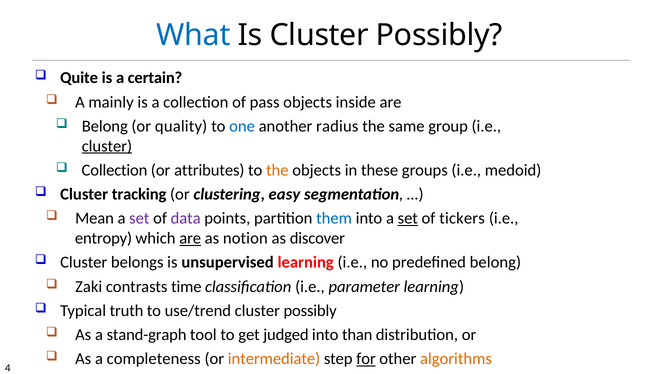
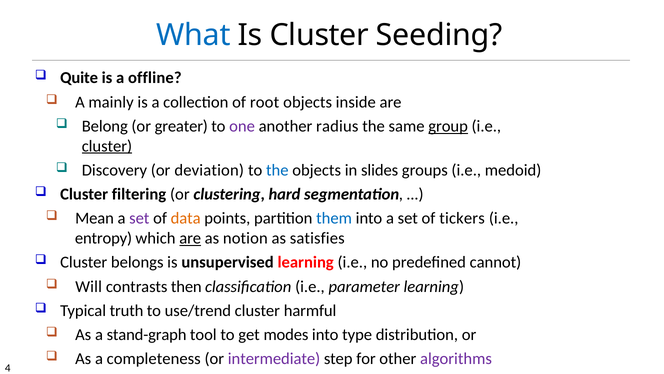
Is Cluster Possibly: Possibly -> Seeding (439, 35)
certain: certain -> offline (155, 78)
pass: pass -> root (265, 102)
quality: quality -> greater (181, 126)
one colour: blue -> purple (242, 126)
group underline: none -> present (448, 126)
Collection: Collection -> Discovery (114, 170)
attributes: attributes -> deviation (209, 170)
the colour: orange -> blue (277, 170)
these: these -> slides (380, 170)
tracking: tracking -> filtering (139, 194)
easy: easy -> hard (285, 194)
data colour: purple -> orange (186, 218)
set underline: present -> none (408, 218)
discover: discover -> satisfies (317, 238)
predefined belong: belong -> cannot (495, 262)
Zaki: Zaki -> Will (89, 286)
time: time -> then (186, 286)
possibly: possibly -> harmful (310, 310)
judged: judged -> modes (286, 334)
than: than -> type (357, 334)
intermediate colour: orange -> purple (274, 358)
for underline: present -> none (366, 358)
algorithms colour: orange -> purple (456, 358)
